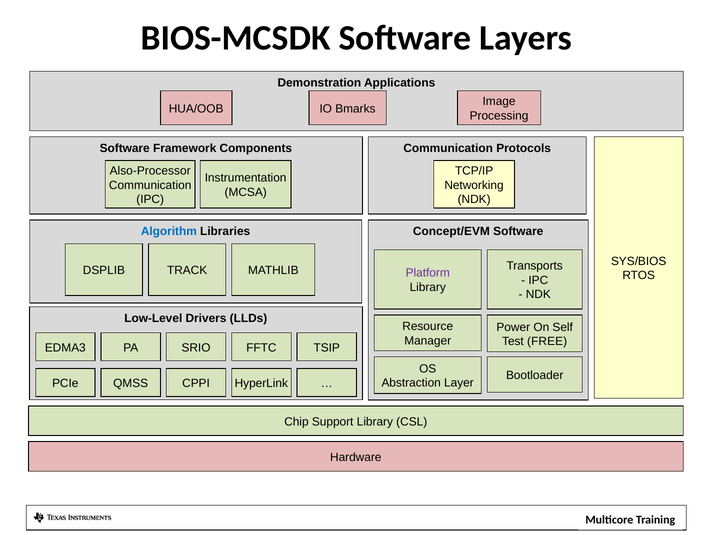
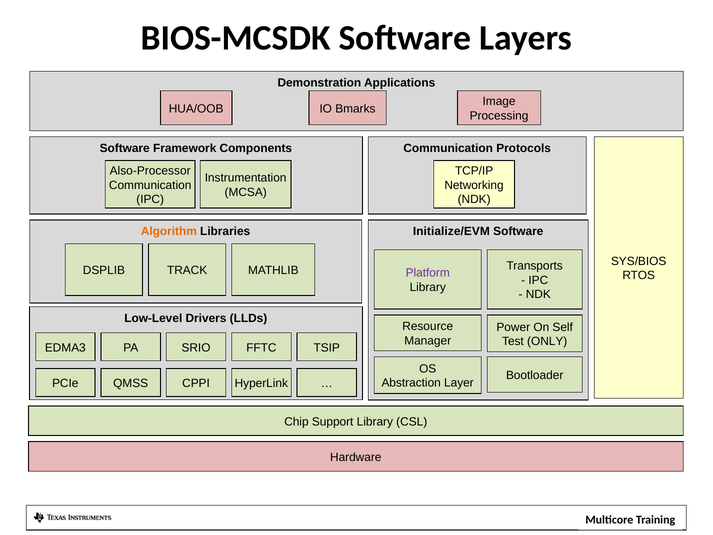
Algorithm colour: blue -> orange (169, 231)
Concept/EVM: Concept/EVM -> Initialize/EVM (451, 231)
FREE: FREE -> ONLY (547, 341)
